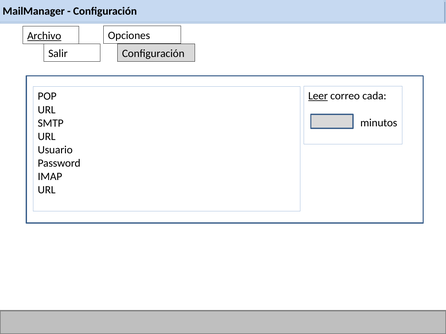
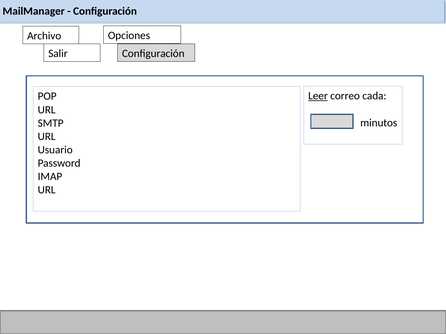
Archivo underline: present -> none (44, 36)
